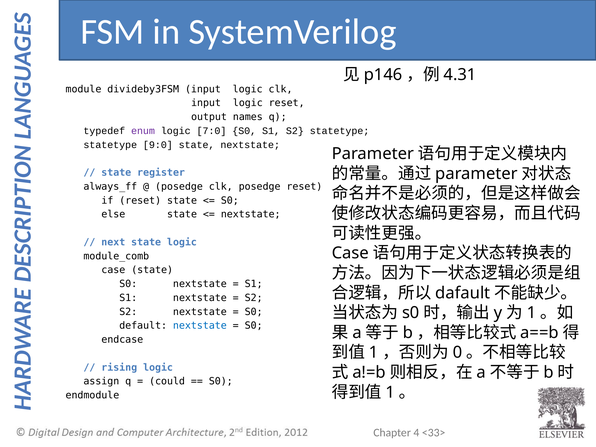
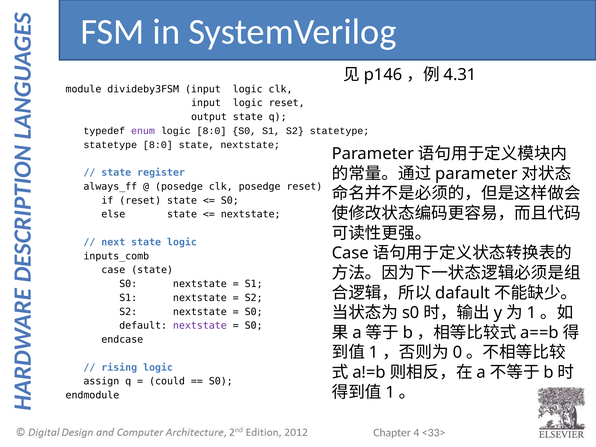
output names: names -> state (248, 117)
logic 7:0: 7:0 -> 8:0 (211, 131)
statetype 9:0: 9:0 -> 8:0 (158, 145)
module_comb: module_comb -> inputs_comb (116, 256)
nextstate colour: blue -> purple (200, 326)
